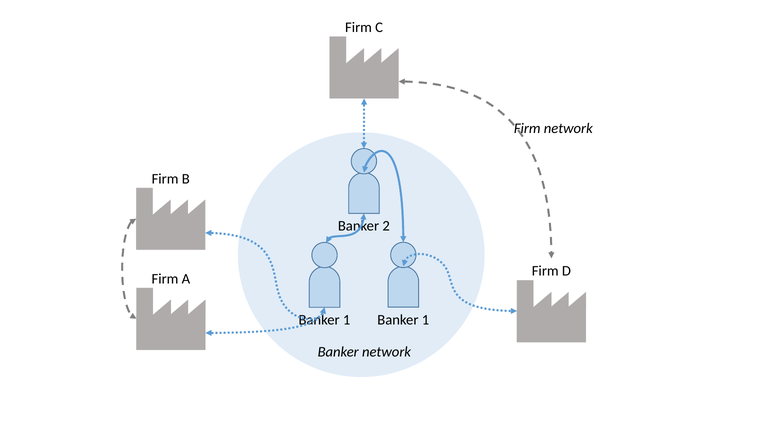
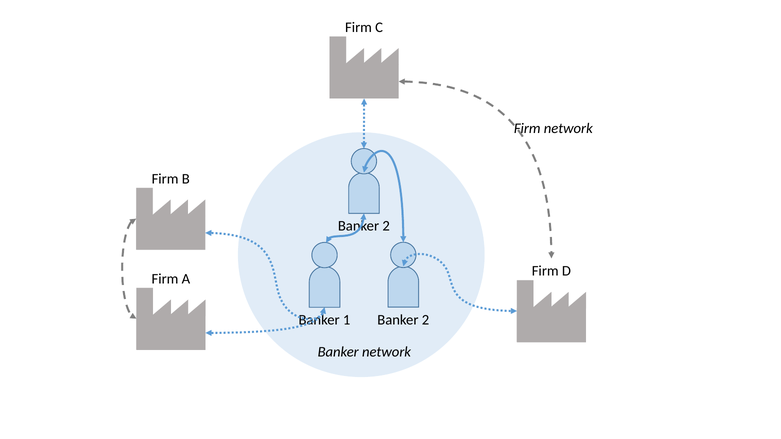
1: 1 -> 2 (425, 320)
